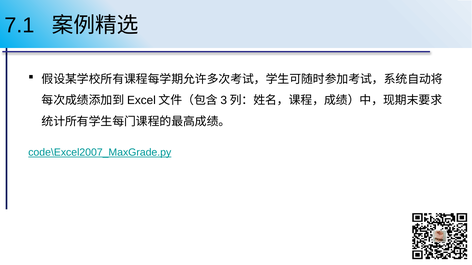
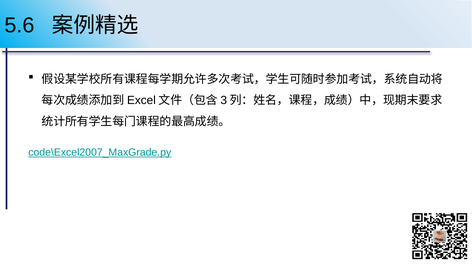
7.1: 7.1 -> 5.6 (20, 26)
